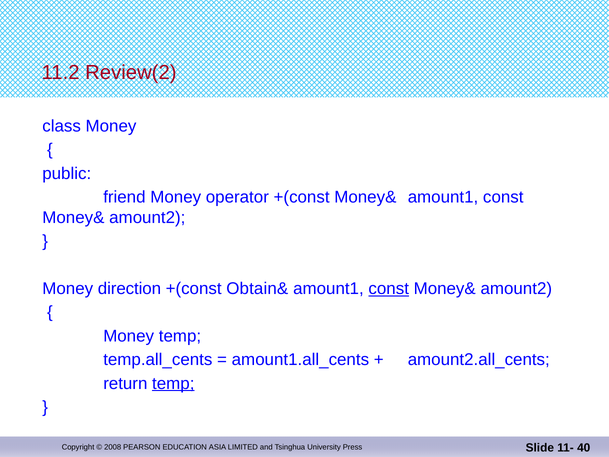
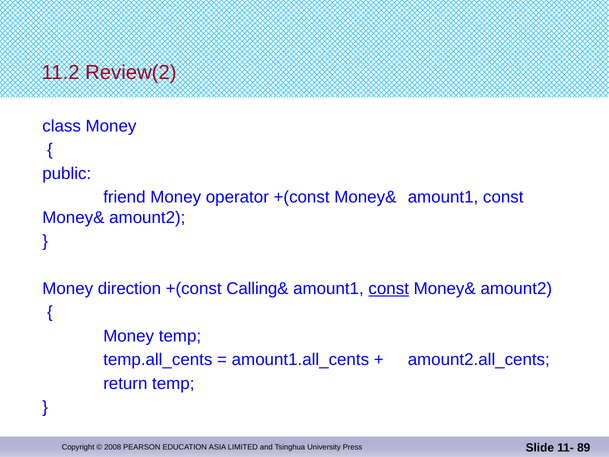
Obtain&: Obtain& -> Calling& (257, 288)
temp underline: present -> none (173, 383)
40: 40 -> 89 (584, 447)
